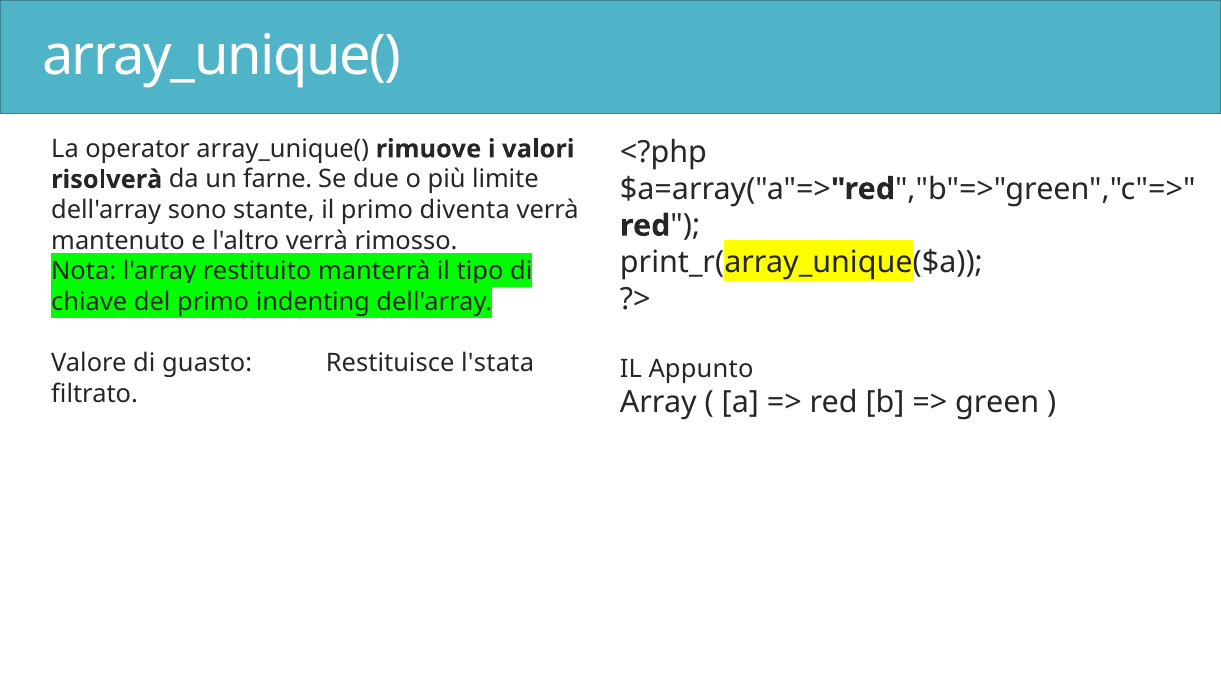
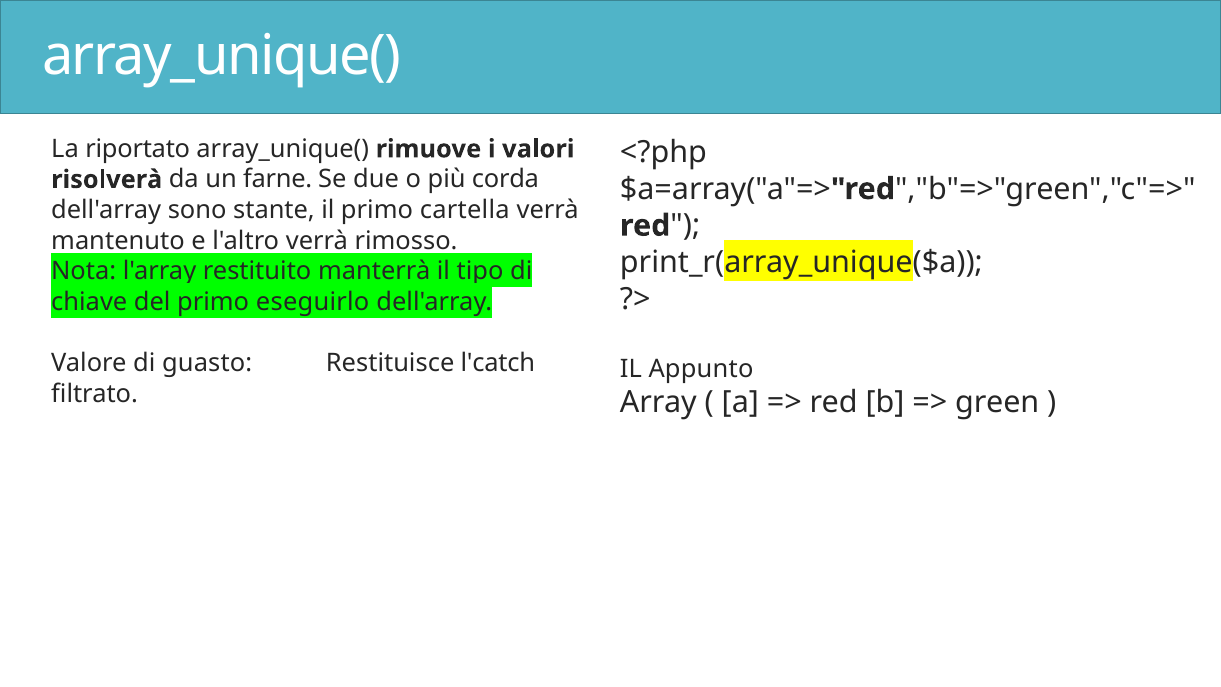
operator: operator -> riportato (138, 149)
limite: limite -> corda (505, 180)
diventa: diventa -> cartella (465, 210)
indenting: indenting -> eseguirlo (313, 302)
l'stata: l'stata -> l'catch (498, 363)
